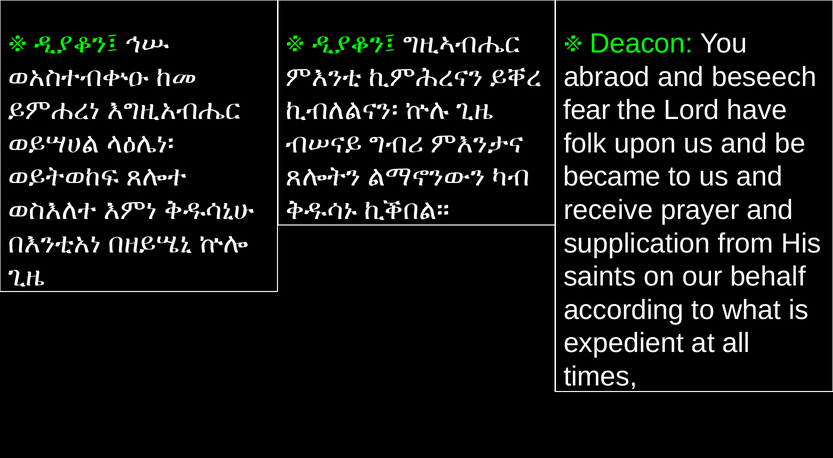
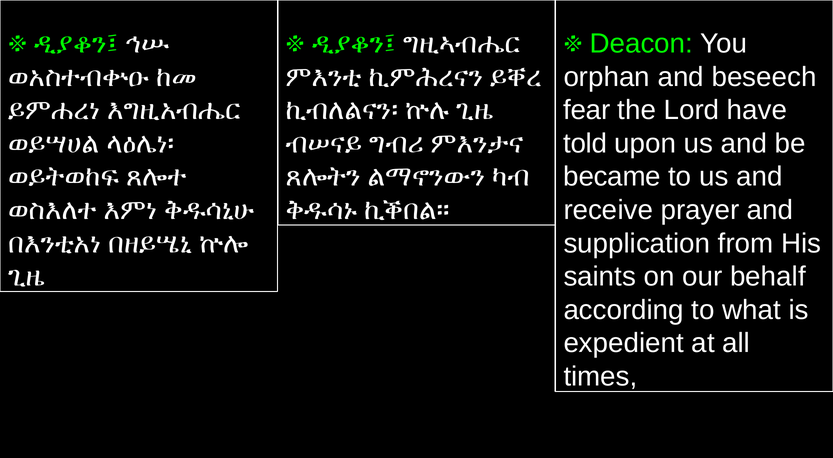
abraod: abraod -> orphan (607, 77)
folk: folk -> told (585, 144)
